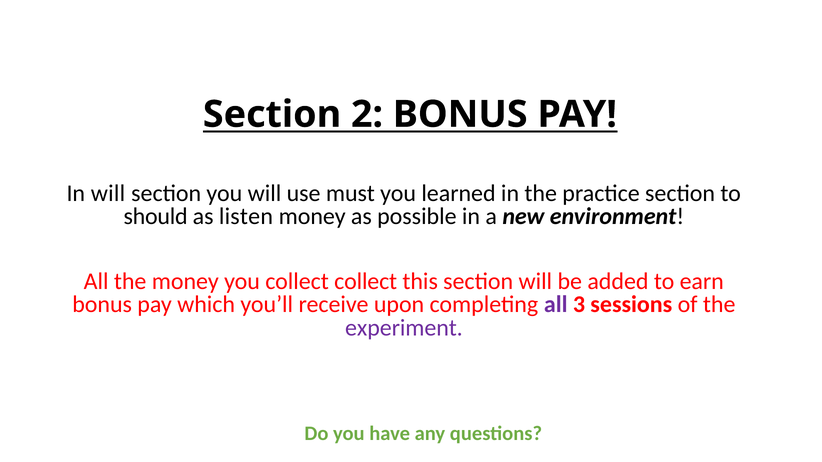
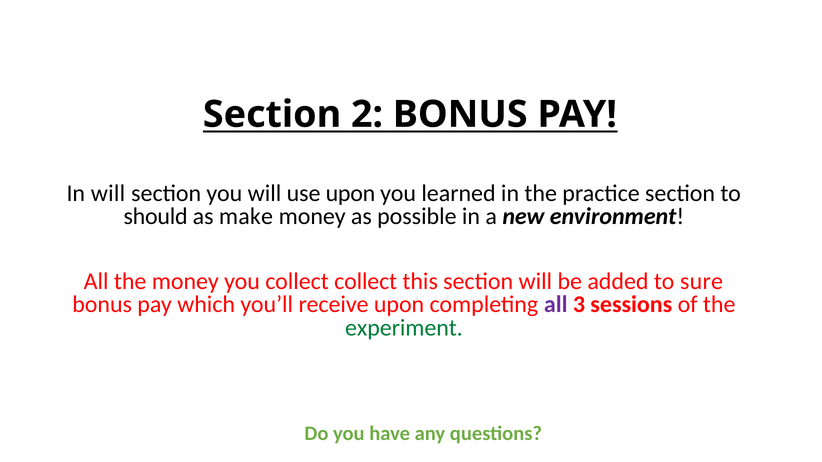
use must: must -> upon (350, 193)
listen: listen -> make (246, 217)
earn: earn -> sure (702, 281)
experiment colour: purple -> green (404, 328)
